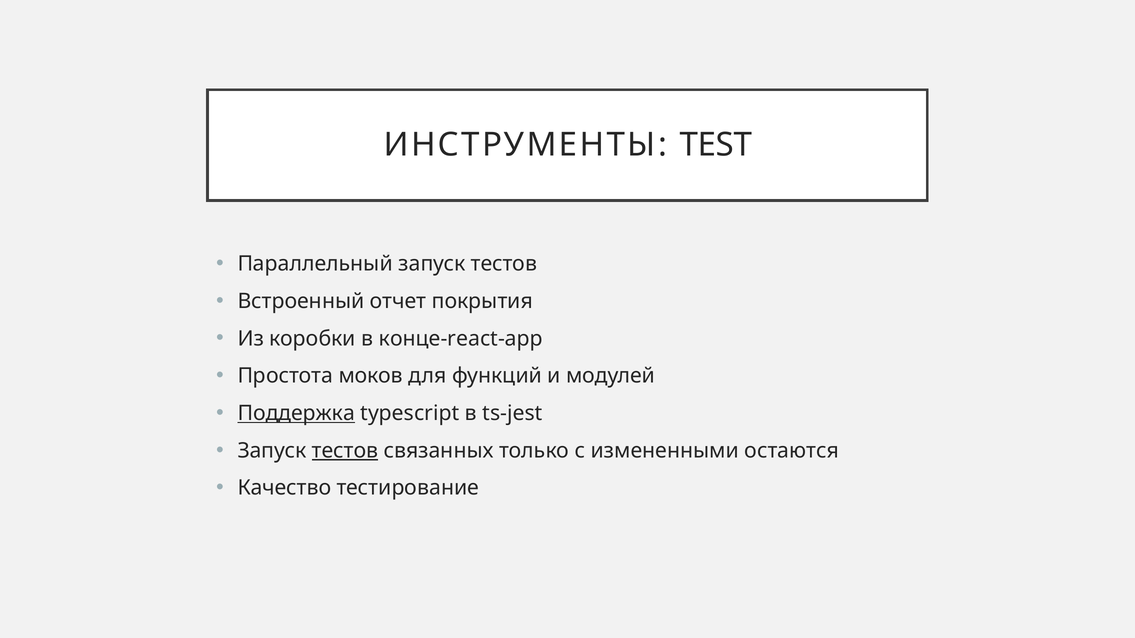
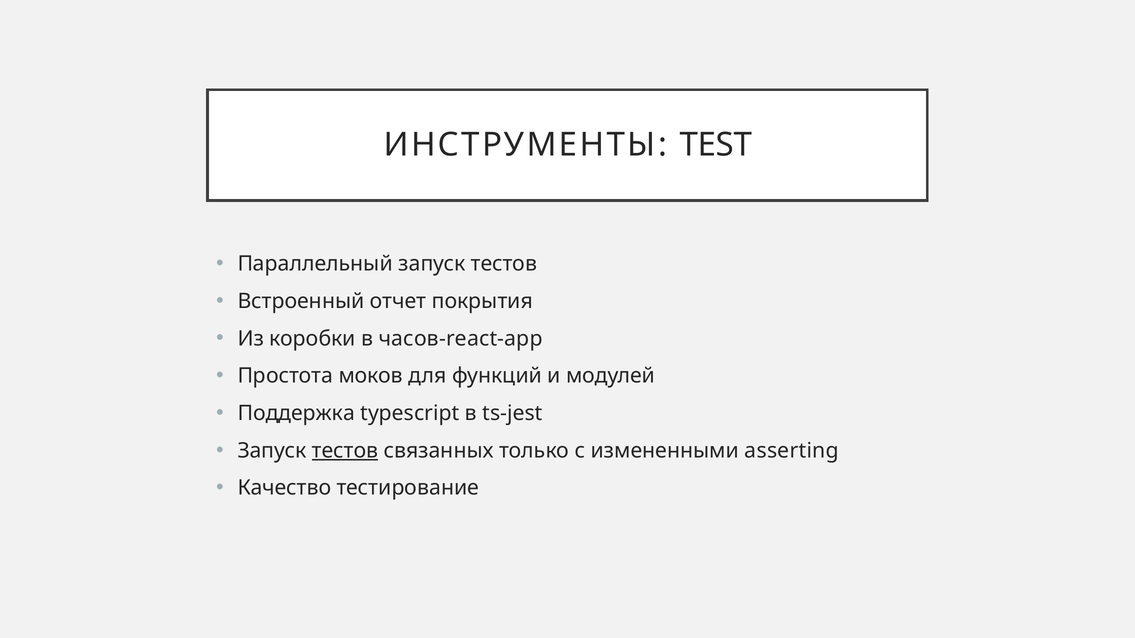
конце-react-app: конце-react-app -> часов-react-app (461, 339)
Поддержка underline: present -> none (296, 414)
остаются: остаются -> asserting (792, 451)
